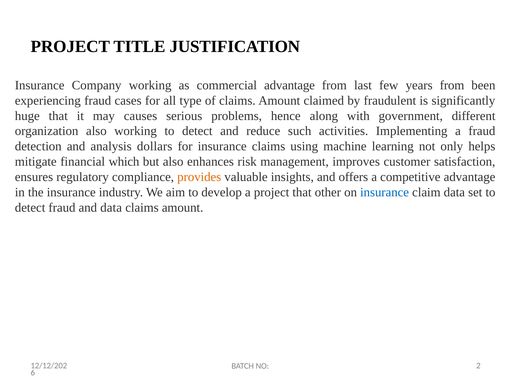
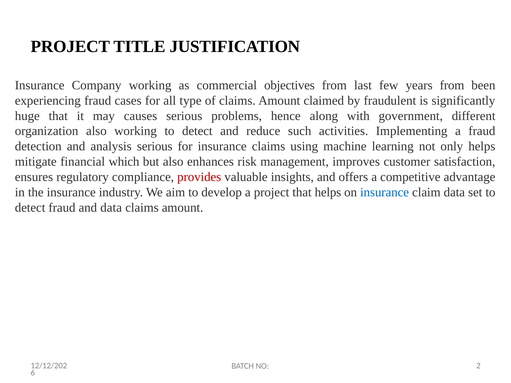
commercial advantage: advantage -> objectives (290, 85)
analysis dollars: dollars -> serious (155, 147)
provides colour: orange -> red (199, 177)
that other: other -> helps (328, 193)
